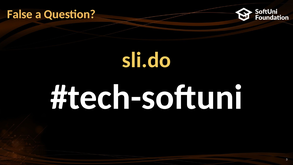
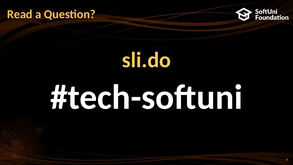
False: False -> Read (20, 14)
